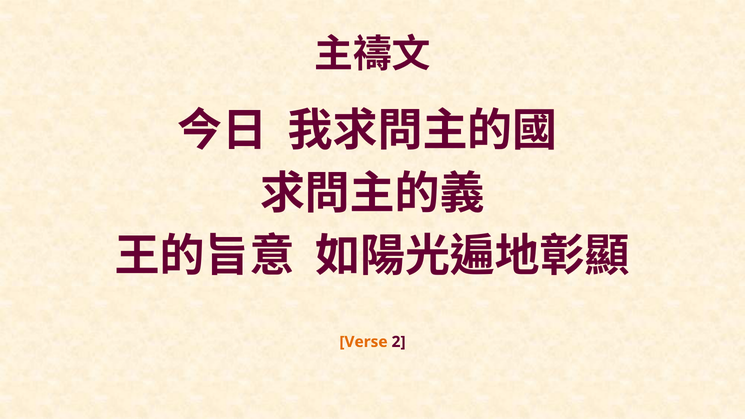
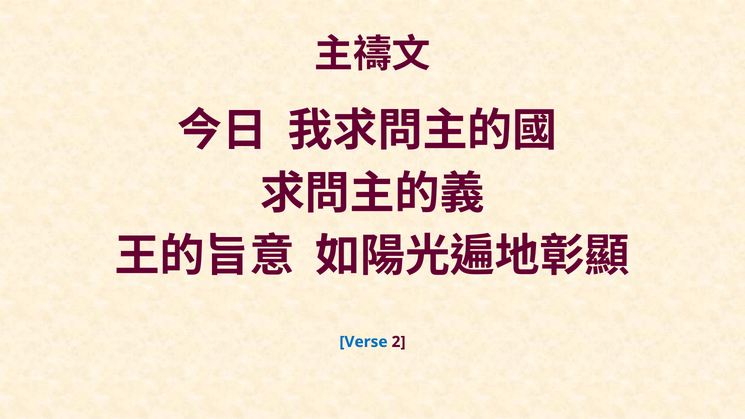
Verse colour: orange -> blue (363, 342)
